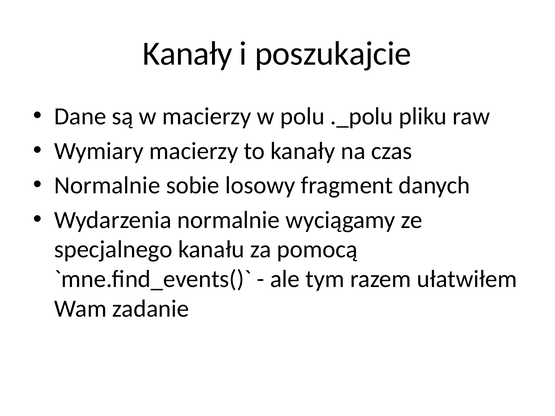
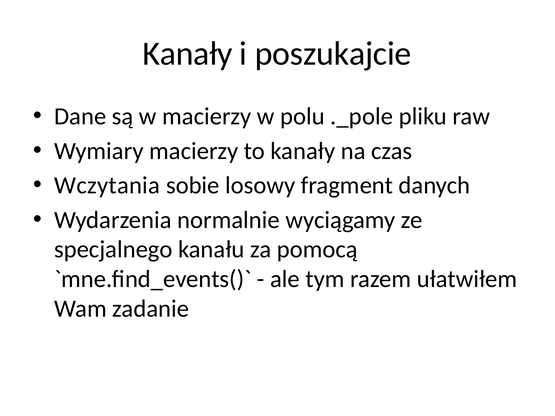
._polu: ._polu -> ._pole (362, 116)
Normalnie: Normalnie -> Wczytania (107, 186)
